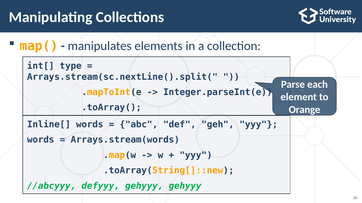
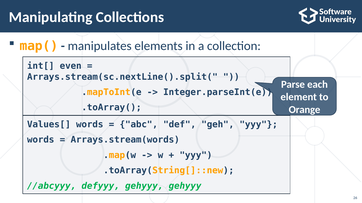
type: type -> even (71, 66)
Inline[: Inline[ -> Values[ (49, 125)
